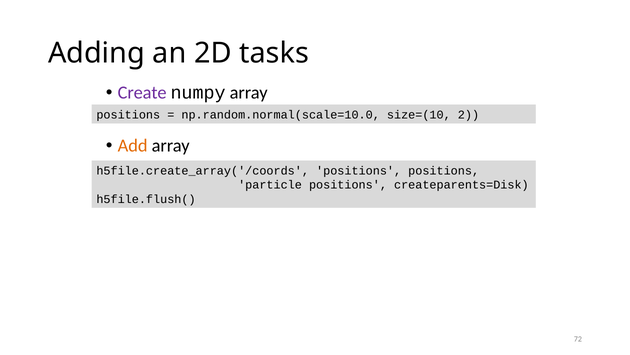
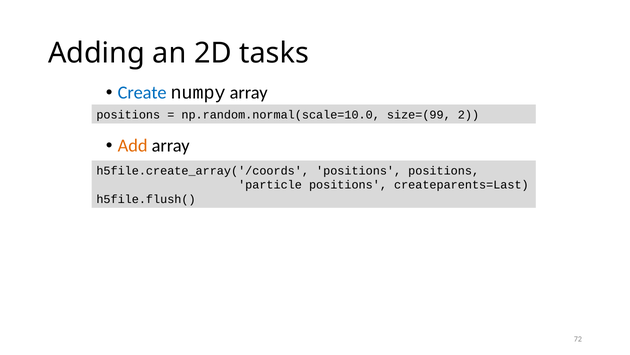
Create colour: purple -> blue (142, 93)
size=(10: size=(10 -> size=(99 (419, 115)
createparents=Disk: createparents=Disk -> createparents=Last (461, 185)
